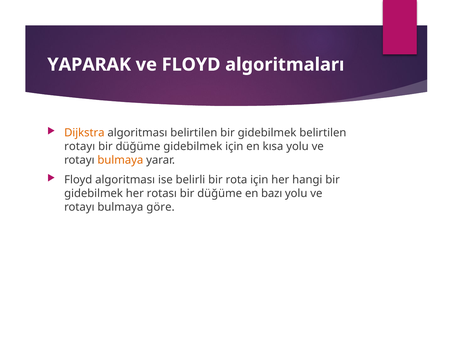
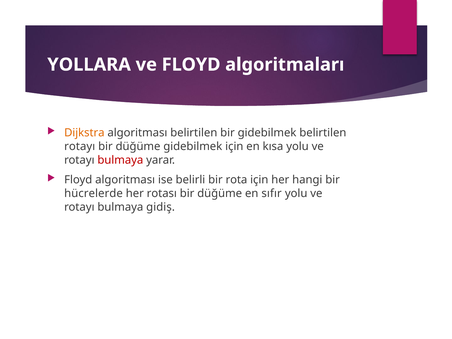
YAPARAK: YAPARAK -> YOLLARA (89, 65)
bulmaya colour: orange -> red (120, 160)
gidebilmek: gidebilmek -> hücrelerde (94, 193)
bazı: bazı -> sıfır (272, 193)
göre: göre -> gidiş (161, 207)
